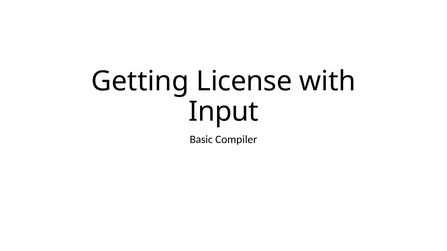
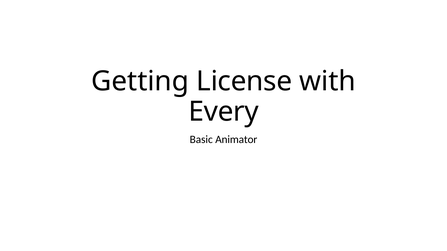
Input: Input -> Every (224, 112)
Compiler: Compiler -> Animator (236, 140)
